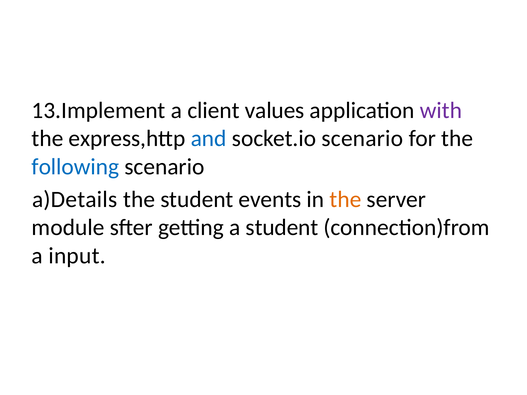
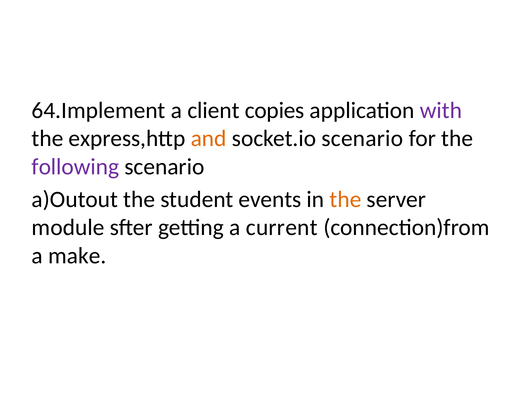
13.Implement: 13.Implement -> 64.Implement (99, 111)
values: values -> copies (275, 111)
and colour: blue -> orange (209, 139)
following colour: blue -> purple (75, 167)
a)Details: a)Details -> a)Outout (75, 200)
a student: student -> current (282, 228)
input: input -> make (77, 256)
